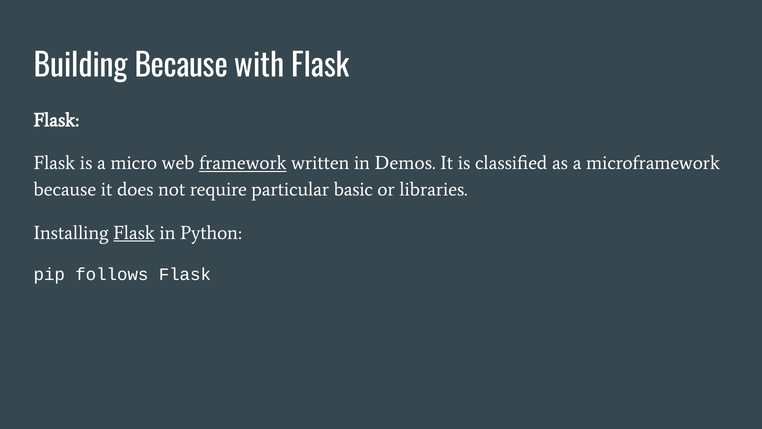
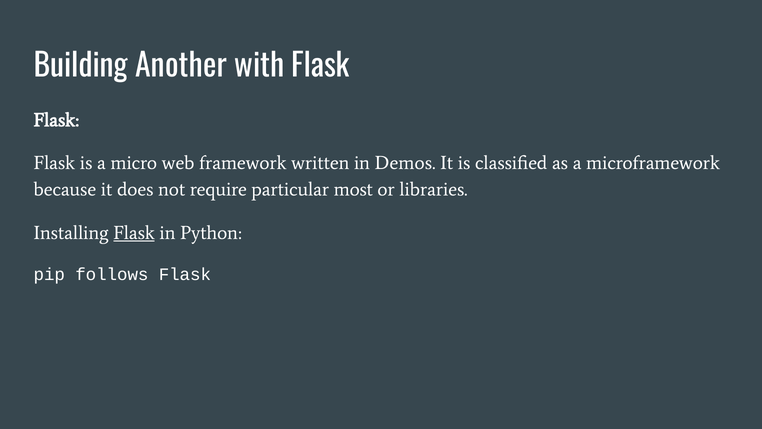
Building Because: Because -> Another (181, 66)
framework underline: present -> none (243, 163)
basic: basic -> most (353, 189)
